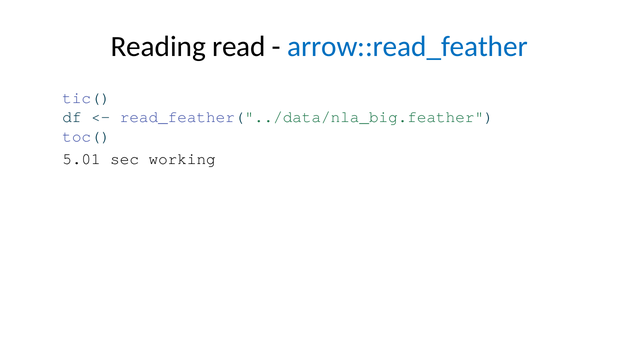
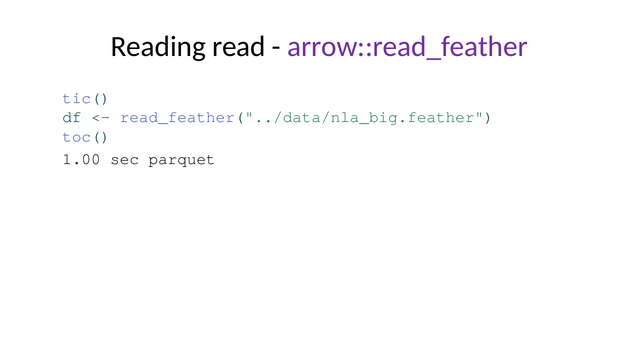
arrow::read_feather colour: blue -> purple (408, 46)
5.01: 5.01 -> 1.00 (81, 158)
working: working -> parquet (182, 158)
